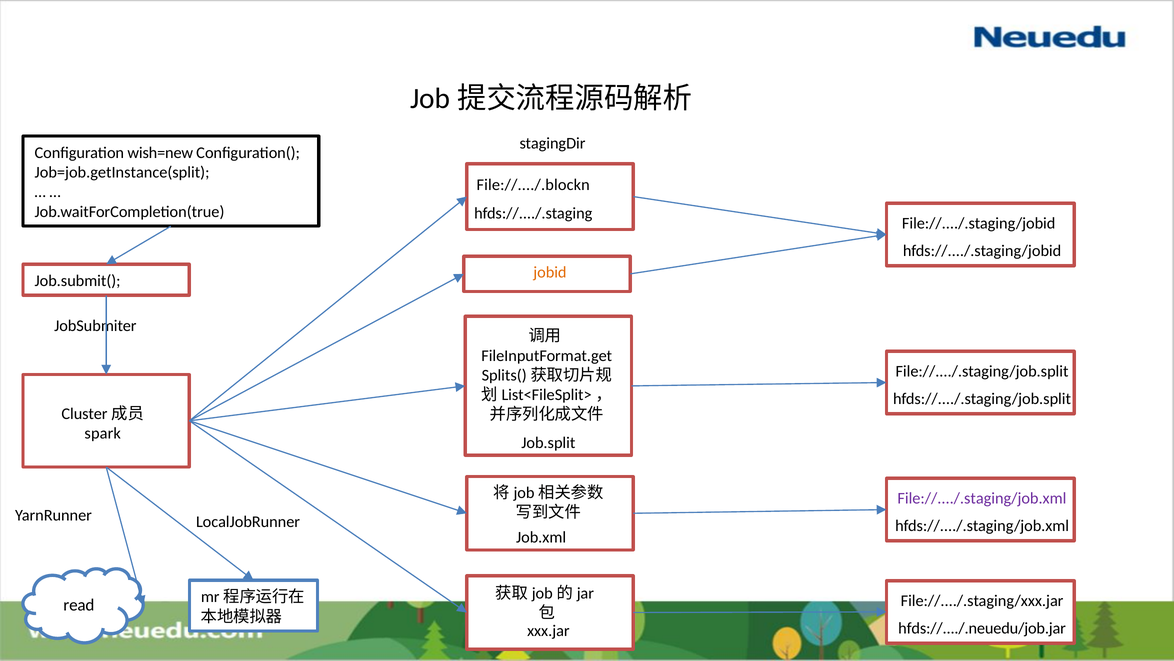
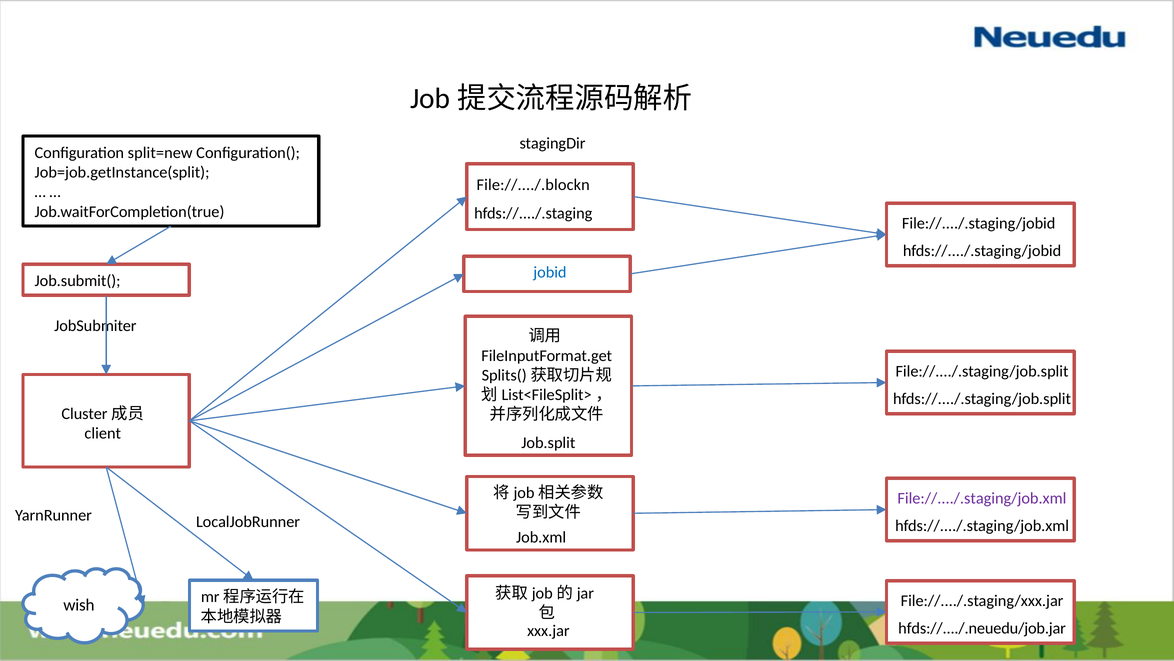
wish=new: wish=new -> split=new (160, 153)
jobid colour: orange -> blue (550, 272)
spark: spark -> client (103, 433)
read: read -> wish (79, 604)
